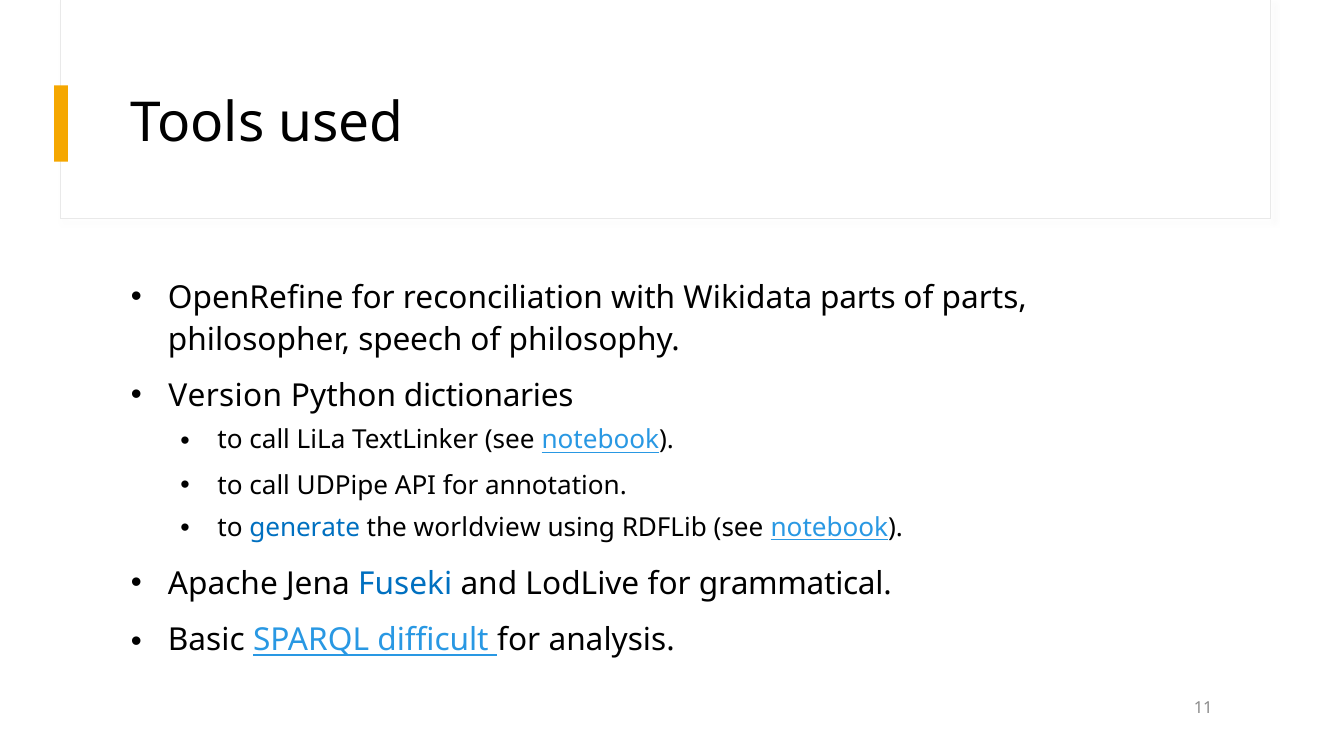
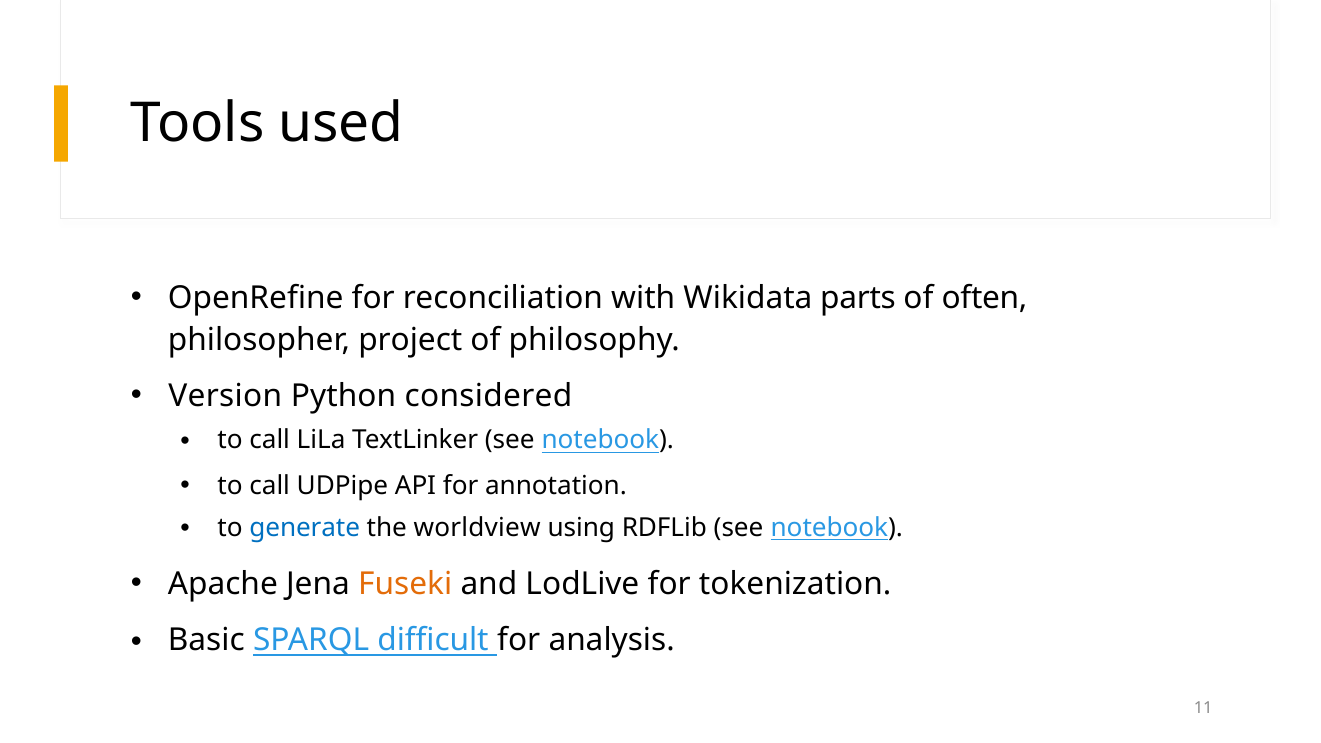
of parts: parts -> often (984, 298)
speech: speech -> project (410, 340)
dictionaries: dictionaries -> considered (488, 396)
Fuseki colour: blue -> orange (405, 584)
grammatical: grammatical -> tokenization (795, 584)
